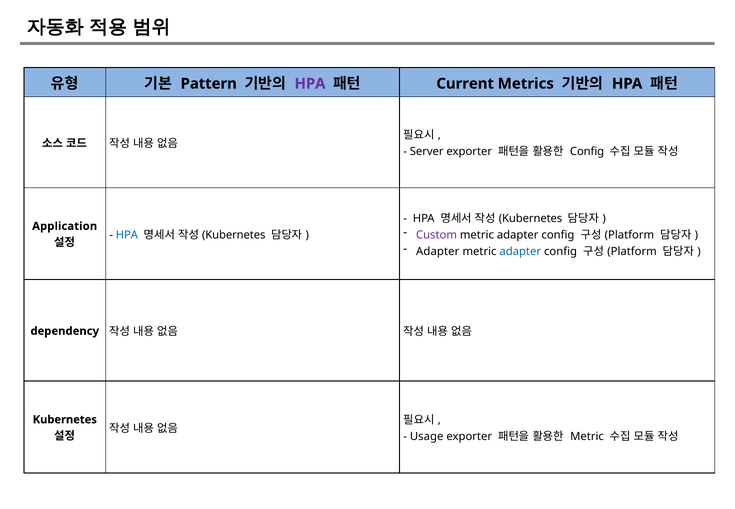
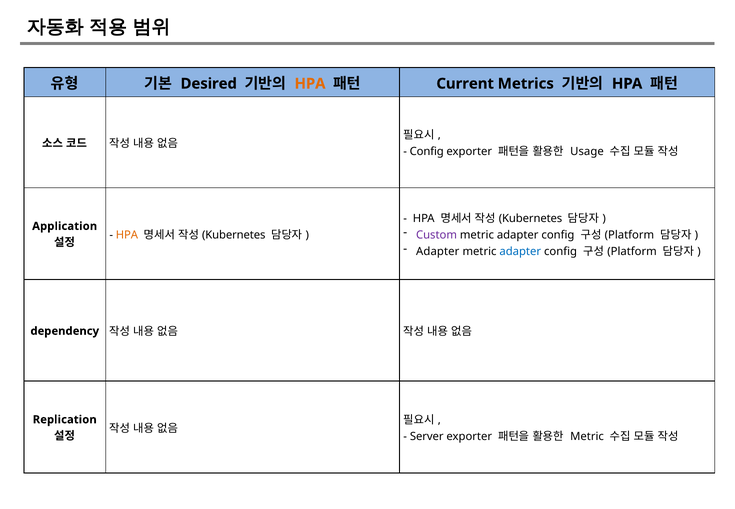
Pattern: Pattern -> Desired (209, 84)
HPA colour: purple -> orange (310, 84)
Server: Server -> Config (427, 152)
Config: Config -> Usage (587, 152)
HPA colour: blue -> orange (127, 235)
Kubernetes: Kubernetes -> Replication (65, 419)
Usage: Usage -> Server (427, 436)
